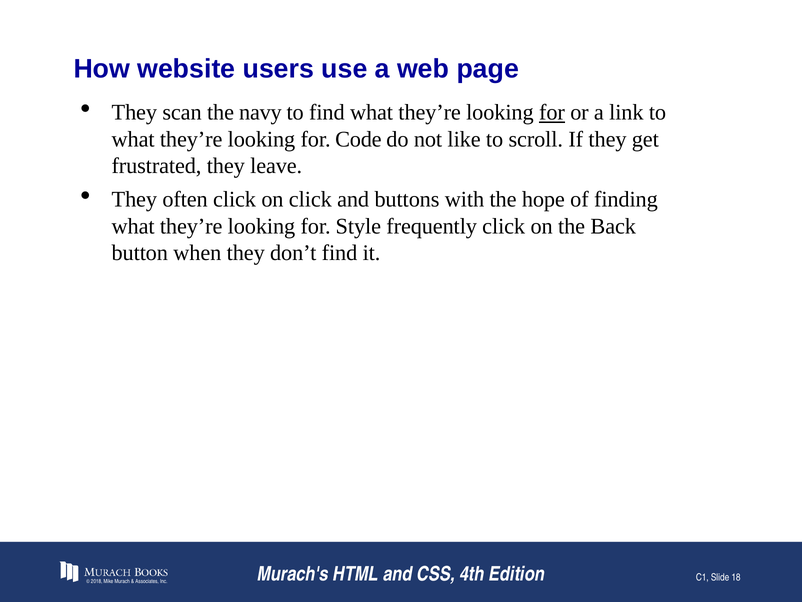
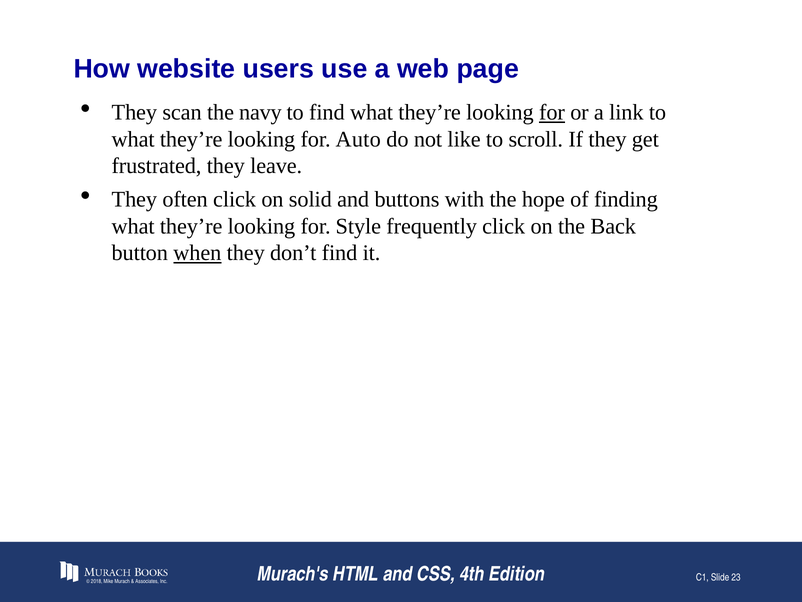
Code: Code -> Auto (358, 139)
on click: click -> solid (310, 199)
when underline: none -> present (197, 253)
18: 18 -> 23 (736, 577)
